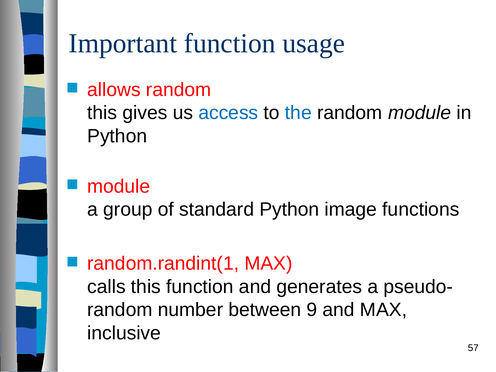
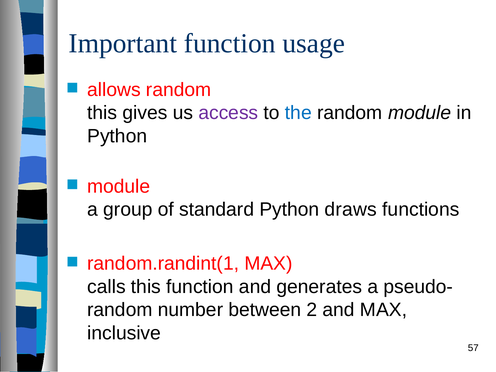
access colour: blue -> purple (228, 113)
image: image -> draws (351, 209)
9: 9 -> 2 (312, 310)
